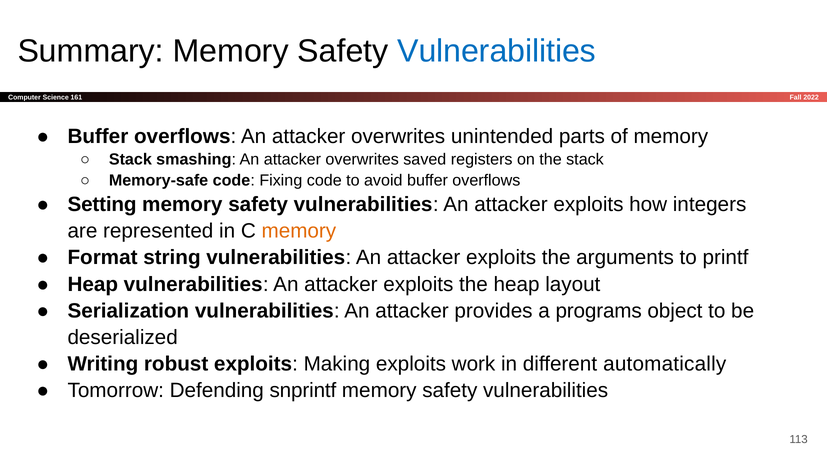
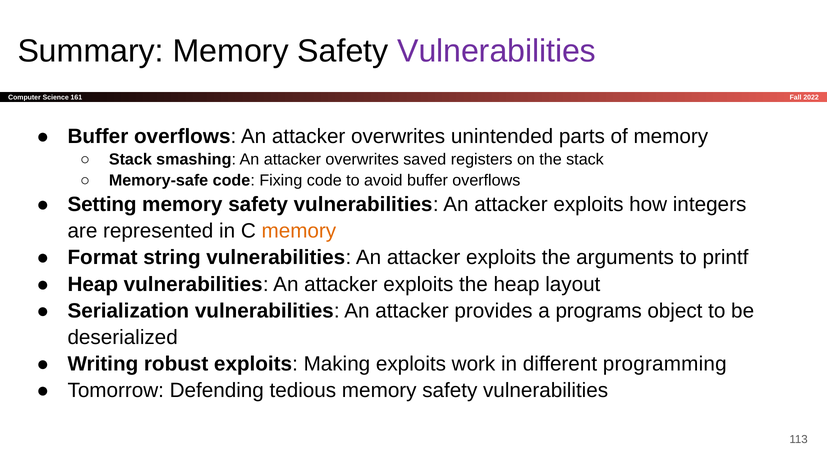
Vulnerabilities colour: blue -> purple (497, 51)
automatically: automatically -> programming (665, 364)
snprintf: snprintf -> tedious (303, 391)
